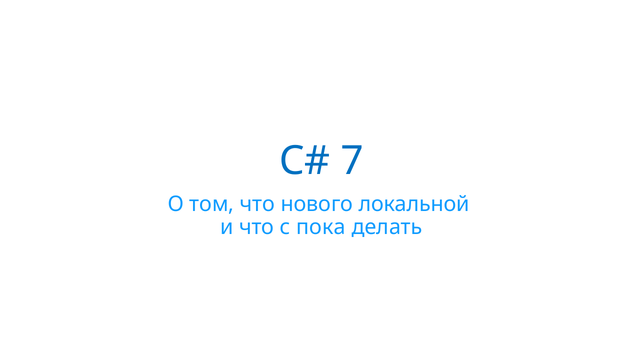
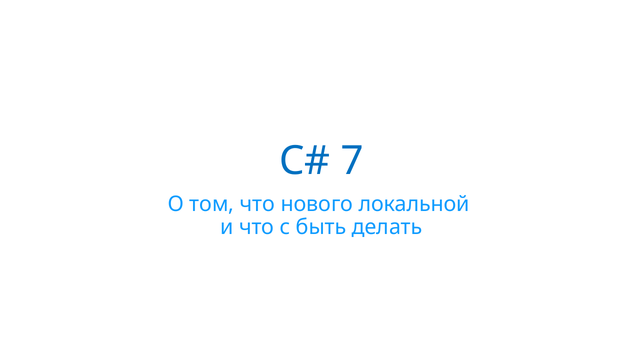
пока: пока -> быть (321, 227)
